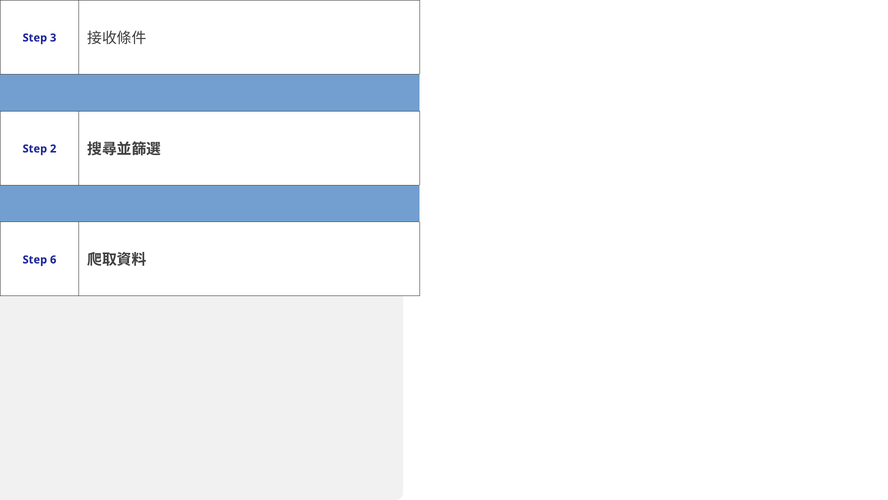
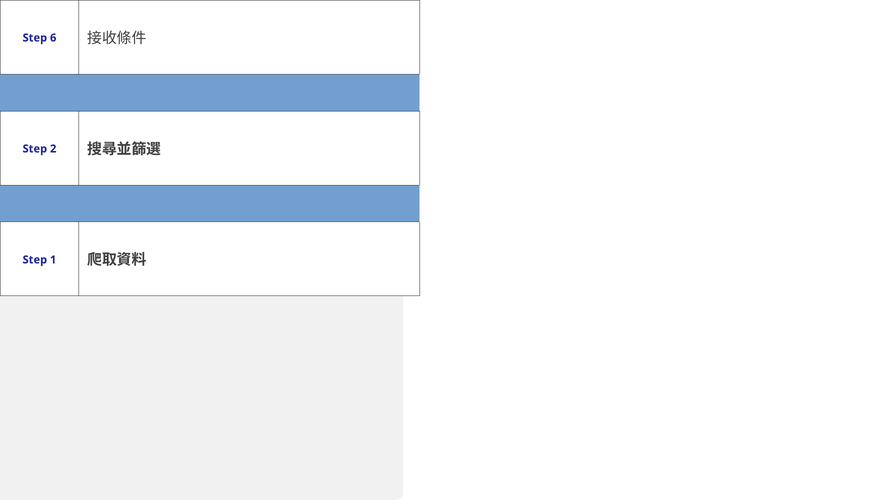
3: 3 -> 6 (53, 38)
6: 6 -> 1 (53, 260)
